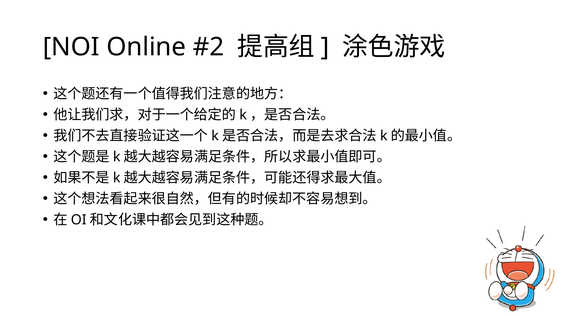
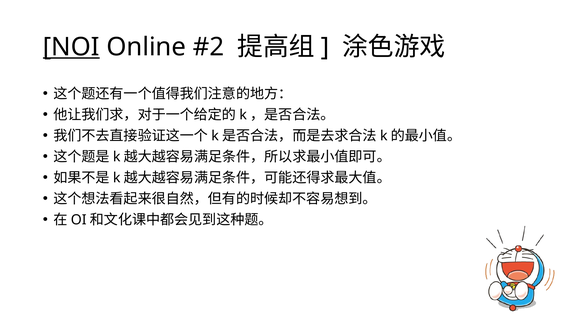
NOI underline: none -> present (71, 47)
